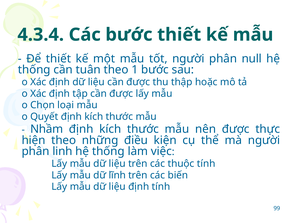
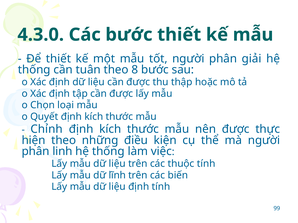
4.3.4: 4.3.4 -> 4.3.0 (41, 35)
null: null -> giải (252, 59)
1: 1 -> 8 (135, 70)
Nhầm: Nhầm -> Chỉnh (47, 129)
